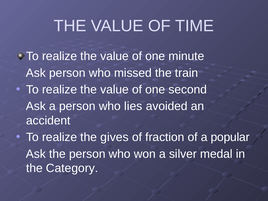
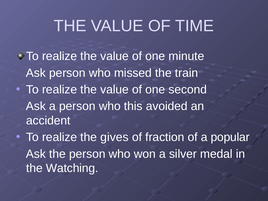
lies: lies -> this (133, 106)
Category: Category -> Watching (72, 168)
